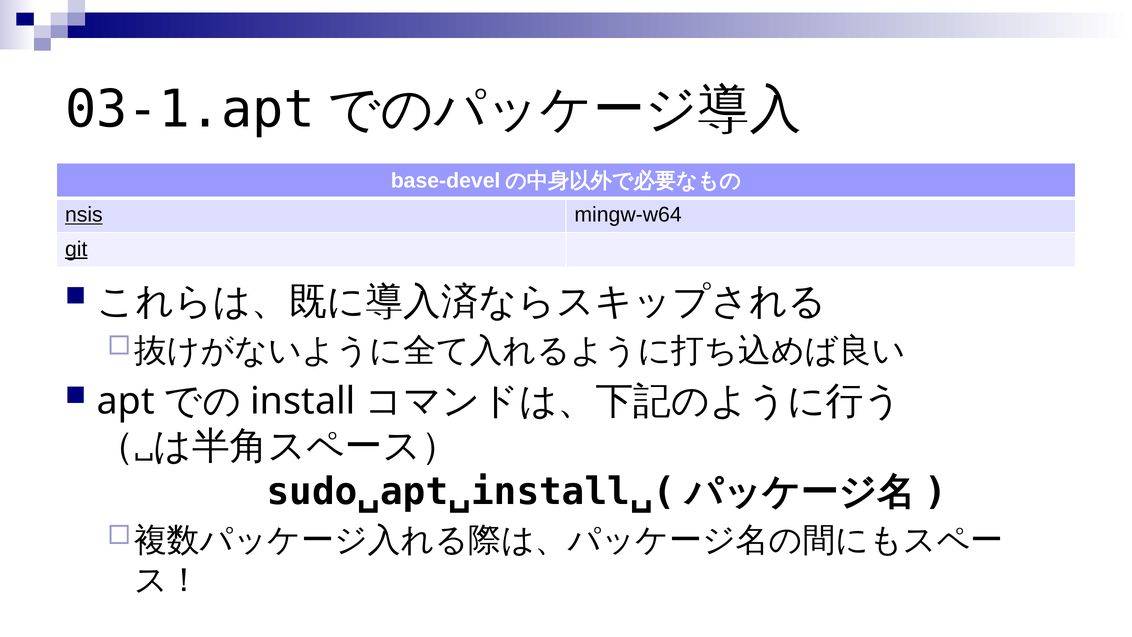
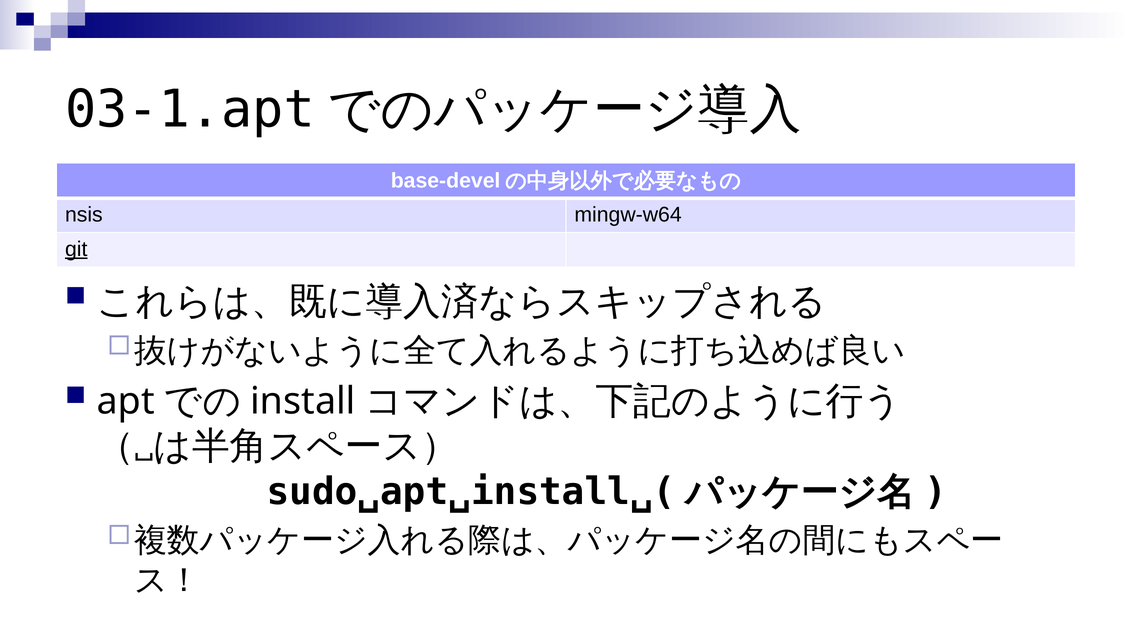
nsis underline: present -> none (84, 215)
